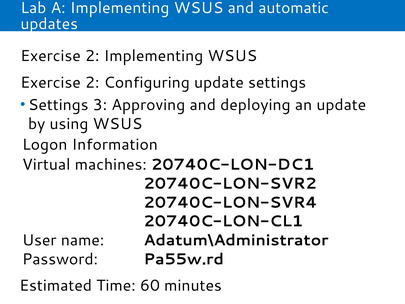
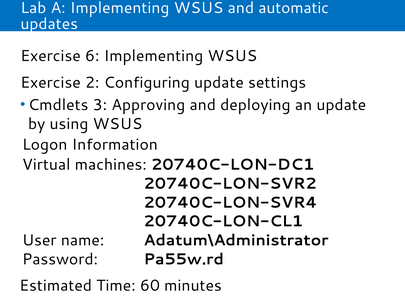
2: 2 -> 6 (92, 56)
Settings: Settings -> Cmdlets (58, 105)
